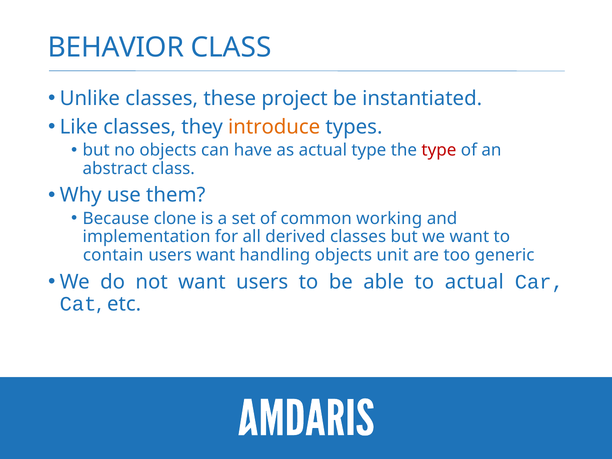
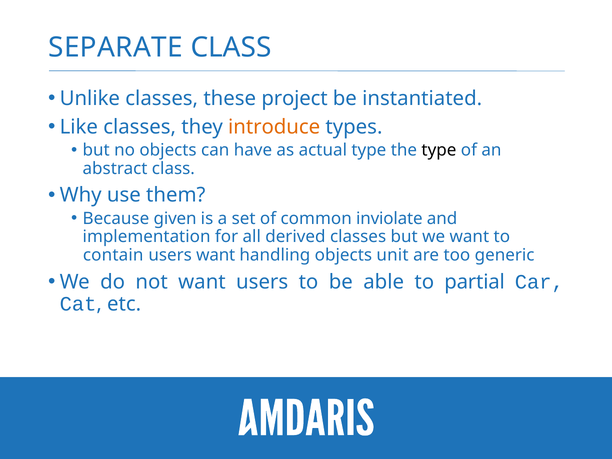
BEHAVIOR: BEHAVIOR -> SEPARATE (116, 48)
type colour: red -> black (439, 150)
clone: clone -> given (175, 218)
working: working -> inviolate (389, 218)
to actual: actual -> partial (475, 282)
